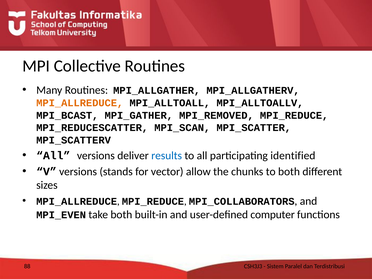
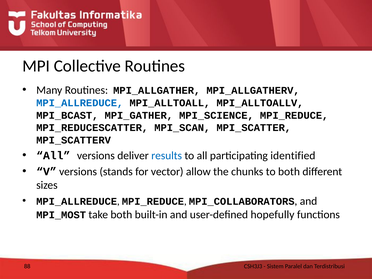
MPI_ALLREDUCE colour: orange -> blue (80, 103)
MPI_REMOVED: MPI_REMOVED -> MPI_SCIENCE (216, 115)
MPI_EVEN: MPI_EVEN -> MPI_MOST (61, 215)
computer: computer -> hopefully (272, 215)
